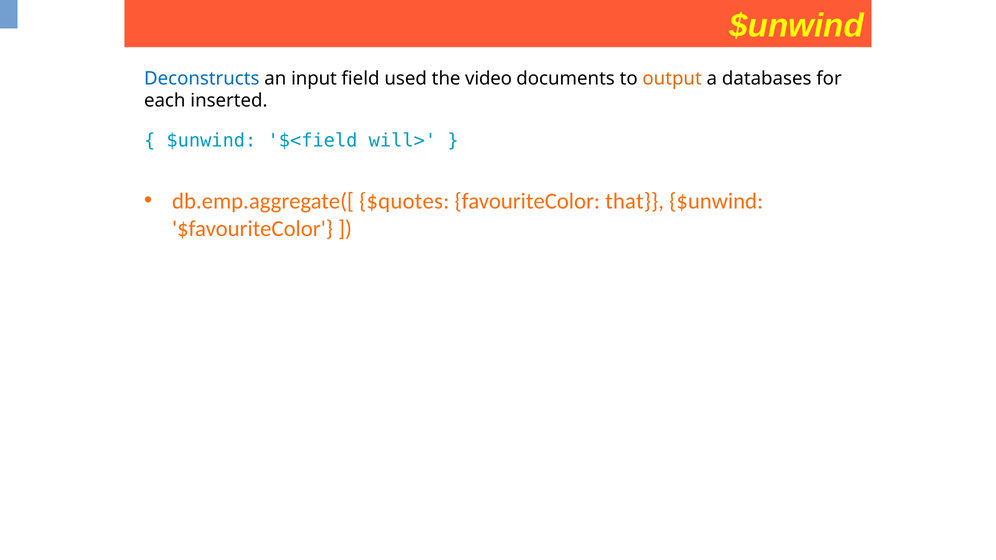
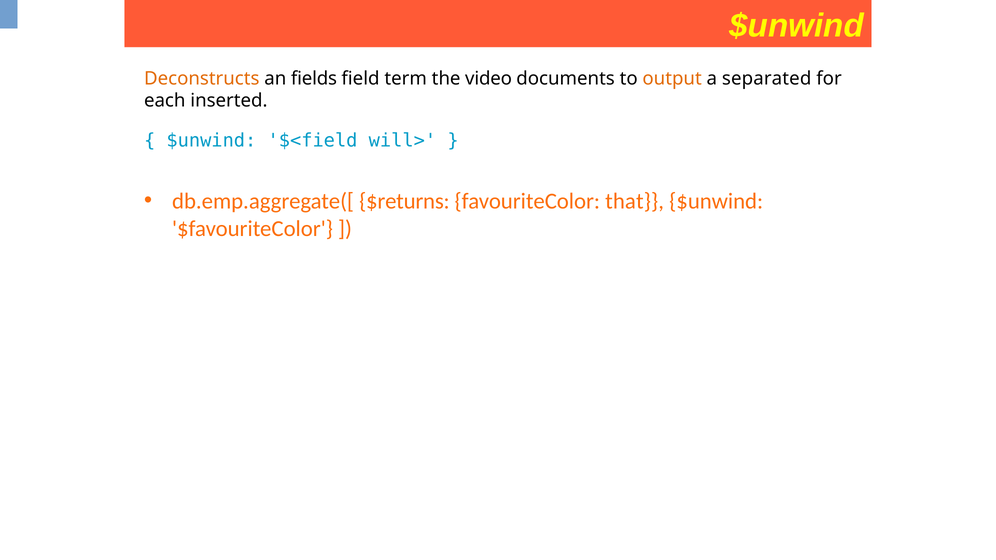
Deconstructs colour: blue -> orange (202, 78)
input: input -> fields (314, 78)
used: used -> term (406, 78)
databases: databases -> separated (767, 78)
$quotes: $quotes -> $returns (404, 201)
